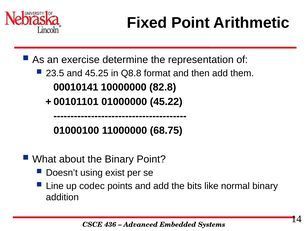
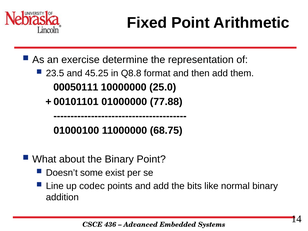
00010141: 00010141 -> 00050111 (76, 87)
82.8: 82.8 -> 25.0 (163, 87)
45.22: 45.22 -> 77.88 (166, 102)
using: using -> some (92, 173)
